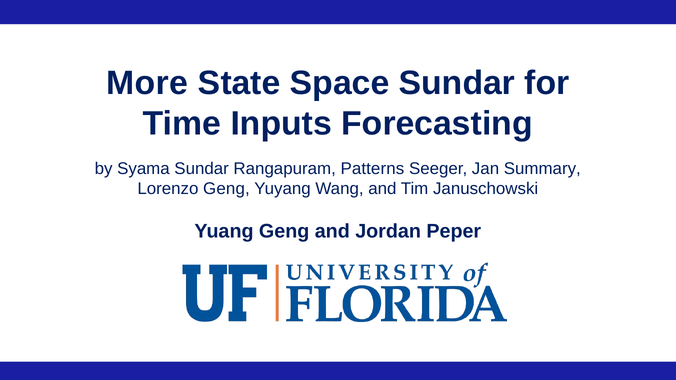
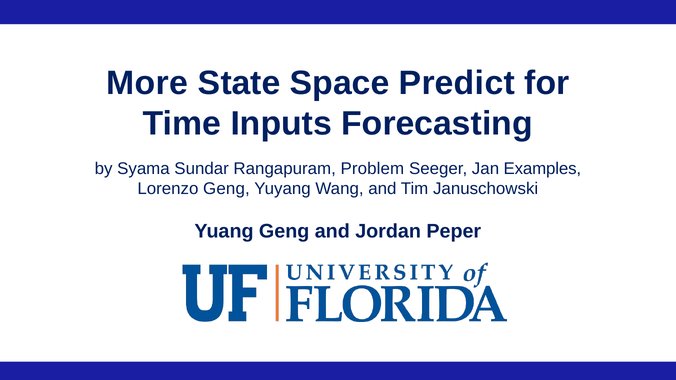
Space Sundar: Sundar -> Predict (457, 83)
Patterns: Patterns -> Problem (372, 169)
Summary: Summary -> Examples (542, 169)
